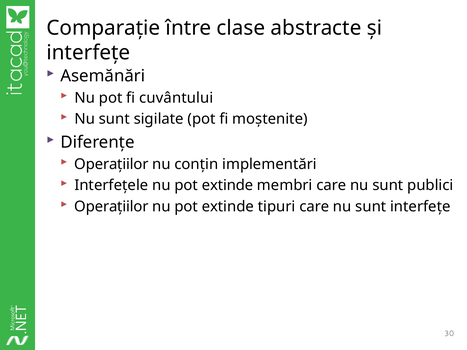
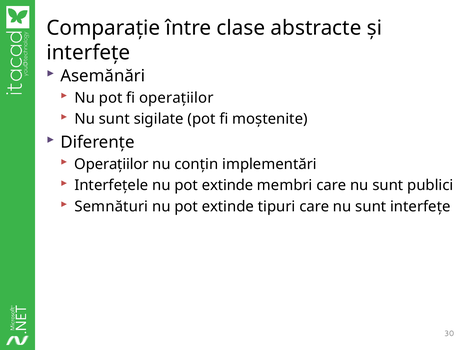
fi cuvântului: cuvântului -> operațiilor (176, 98)
Operațiilor: Operațiilor -> Semnături (111, 207)
